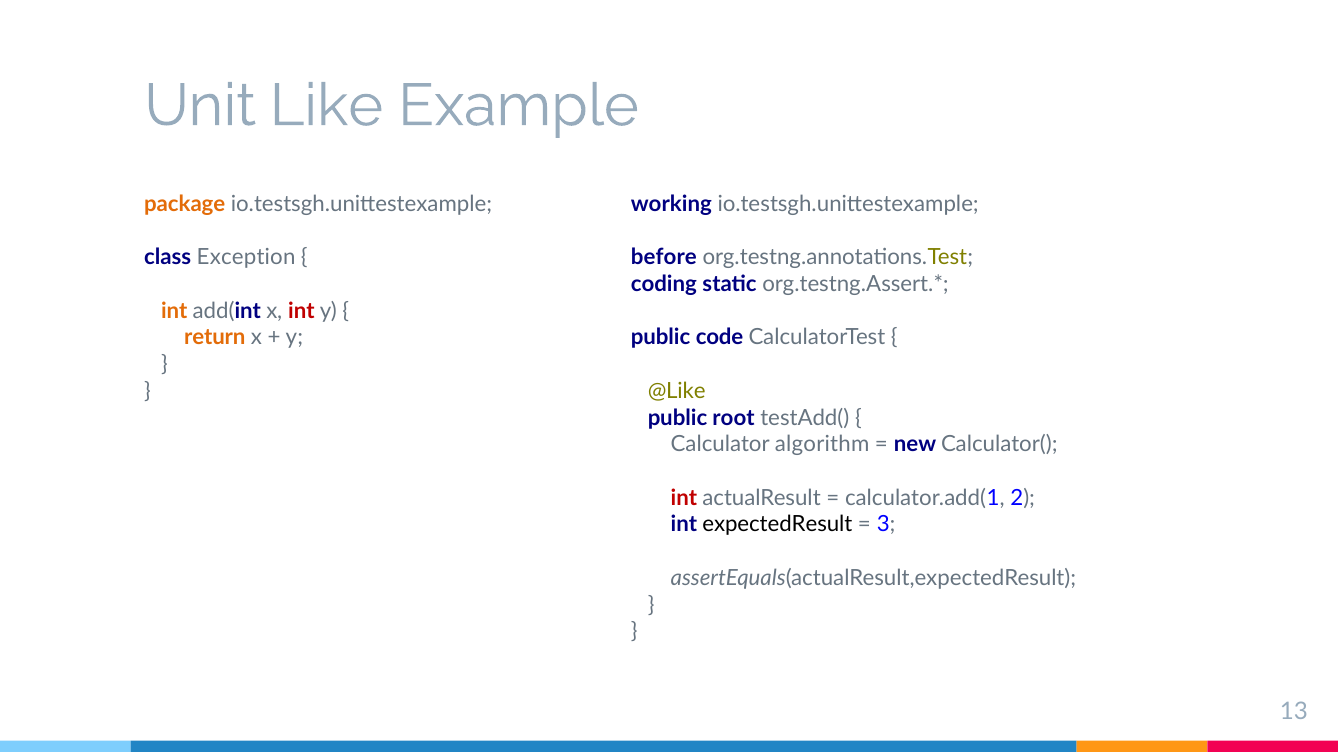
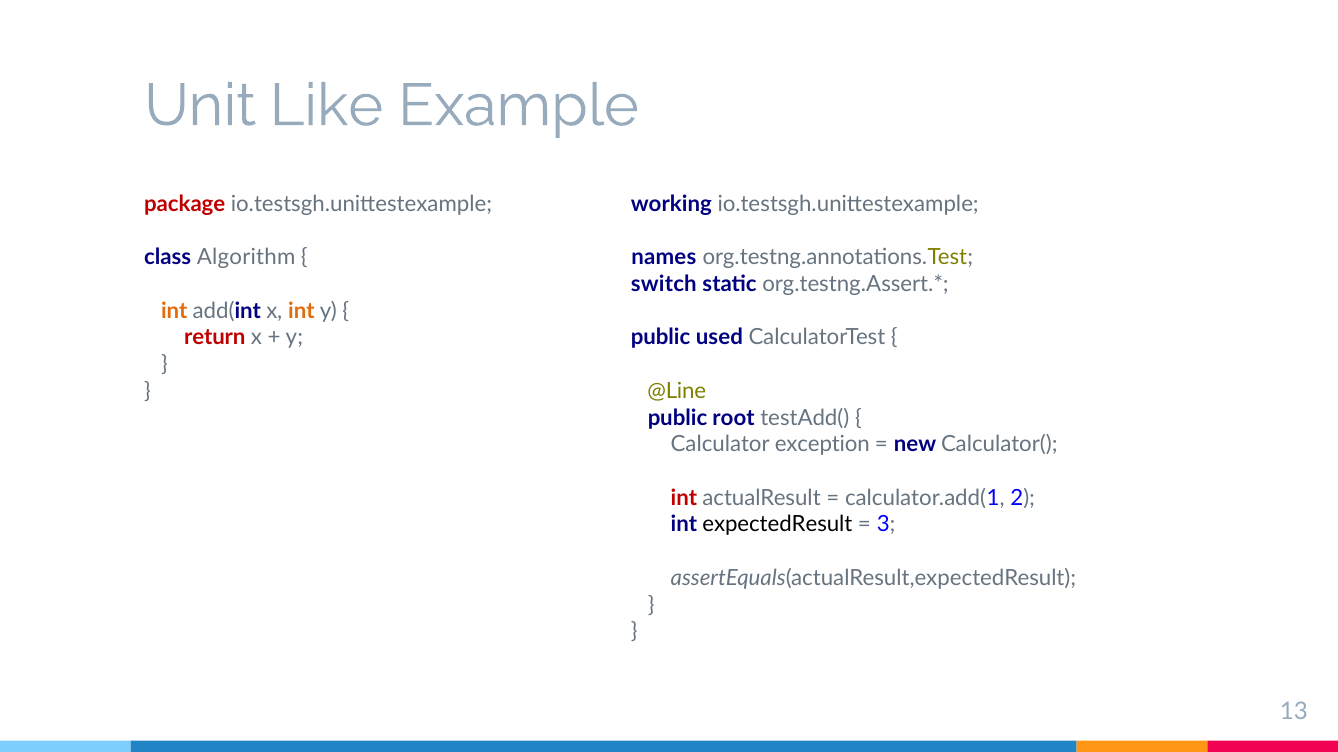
package colour: orange -> red (185, 204)
Exception: Exception -> Algorithm (246, 257)
before: before -> names (664, 257)
coding: coding -> switch (664, 284)
int colour: red -> orange (301, 311)
return colour: orange -> red (215, 338)
code: code -> used (719, 338)
@Like: @Like -> @Line (677, 391)
algorithm: algorithm -> exception (822, 445)
